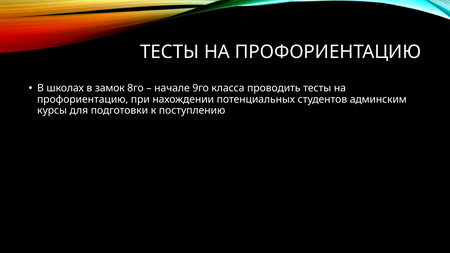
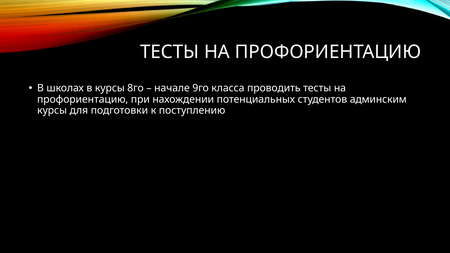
в замок: замок -> курсы (110, 88)
